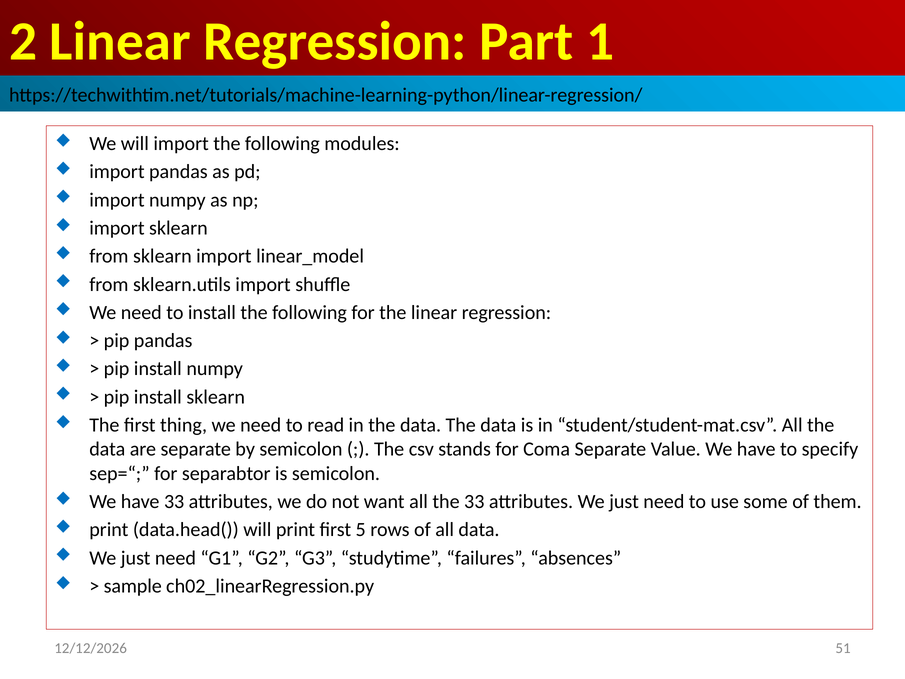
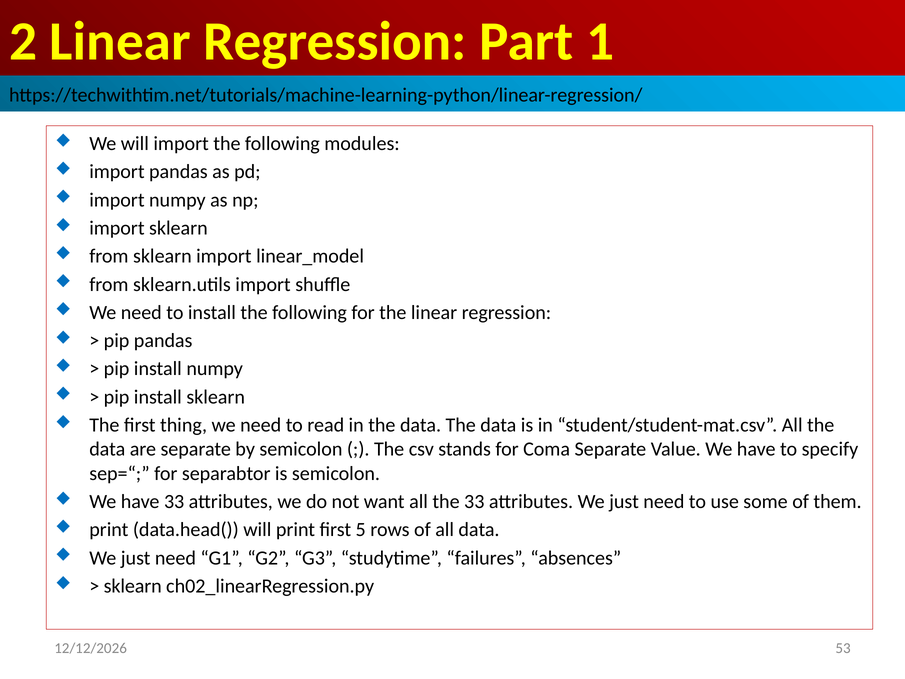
sample: sample -> sklearn (133, 586)
51: 51 -> 53 (843, 648)
